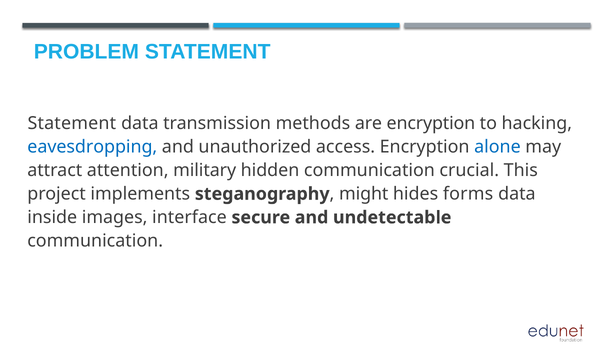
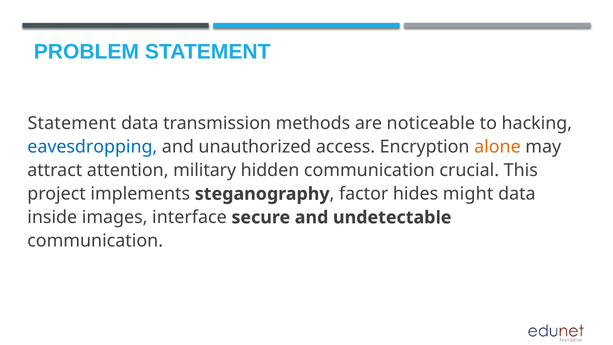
are encryption: encryption -> noticeable (431, 123)
alone colour: blue -> orange (497, 147)
might: might -> factor (364, 194)
forms: forms -> might (468, 194)
